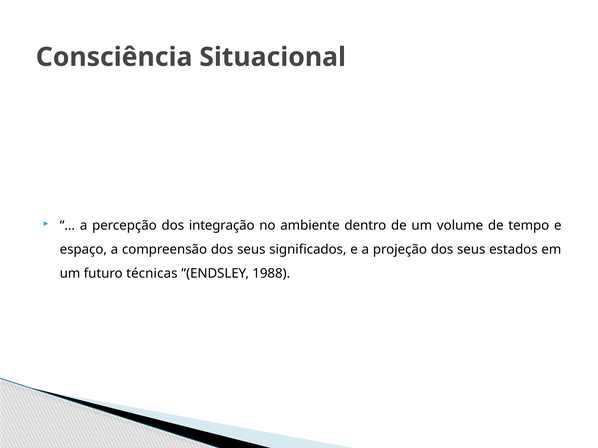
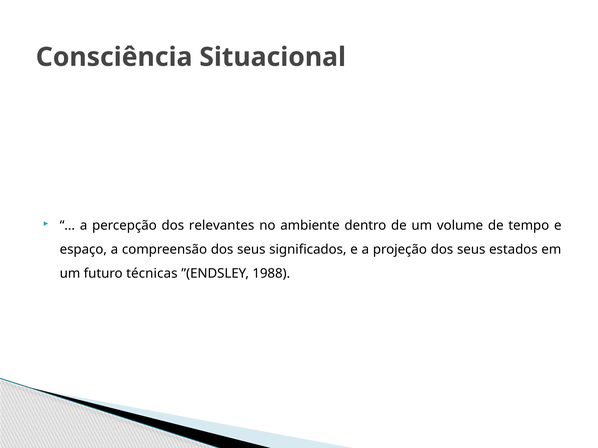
integração: integração -> relevantes (222, 226)
